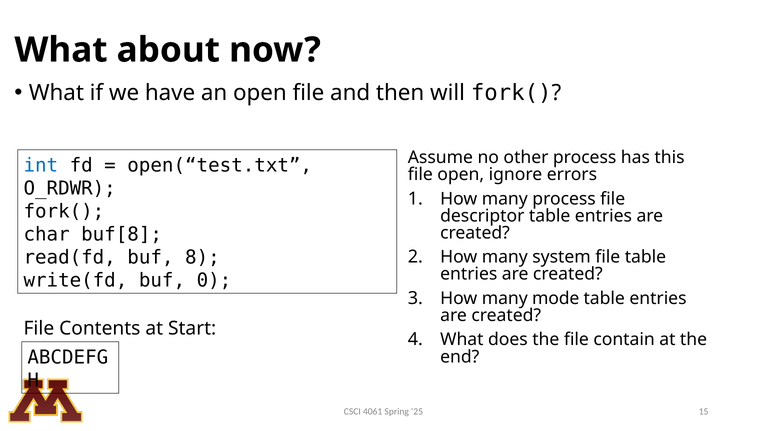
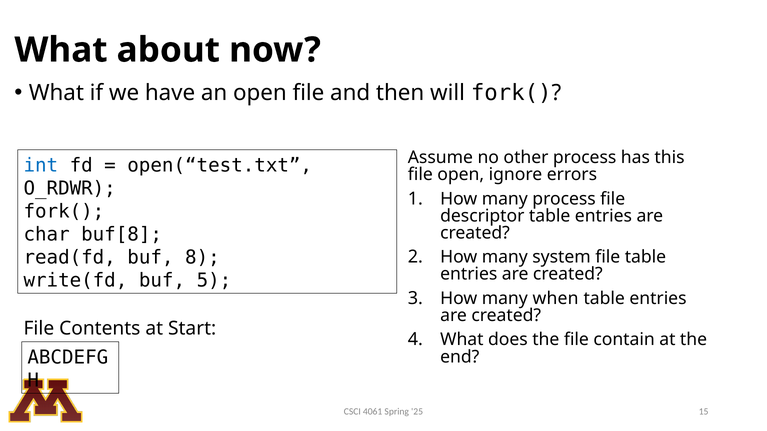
0: 0 -> 5 (214, 281)
mode: mode -> when (556, 299)
